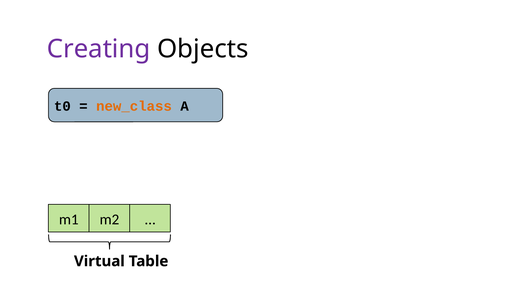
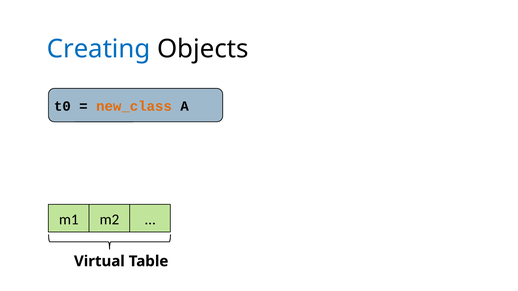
Creating colour: purple -> blue (99, 49)
